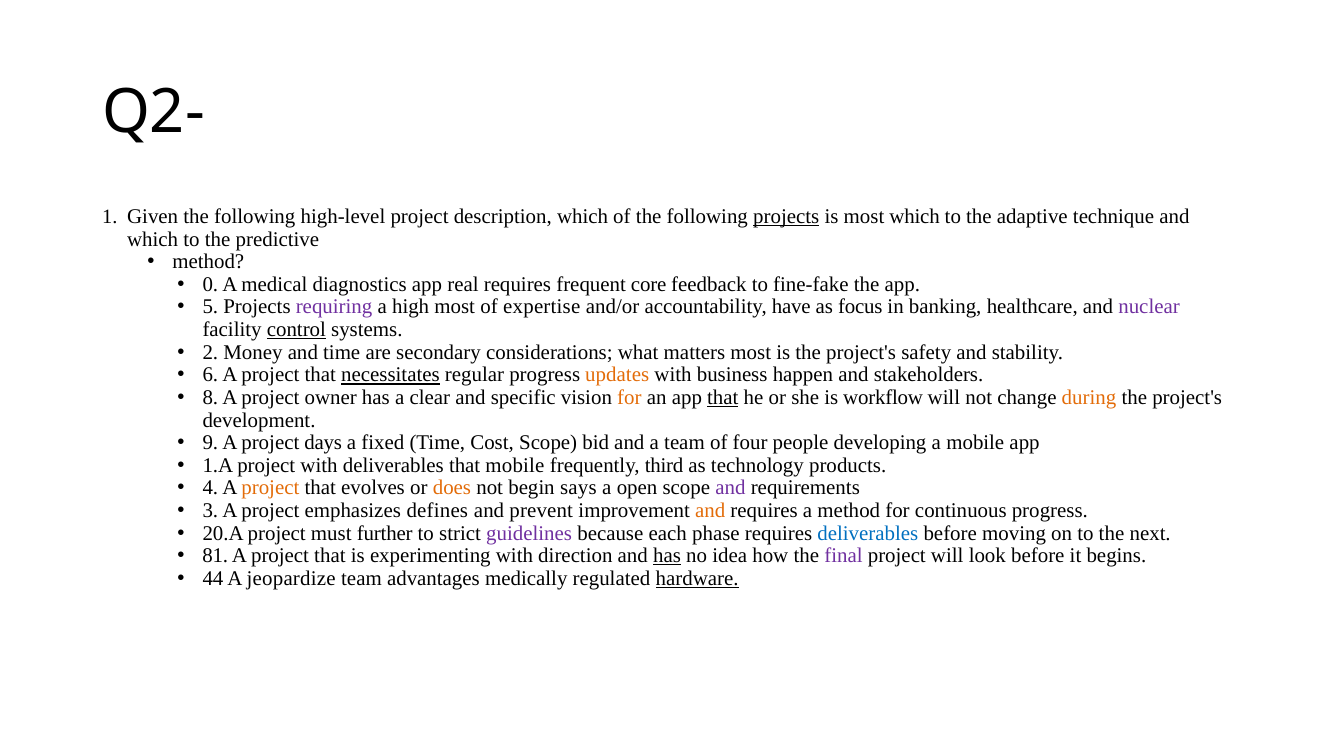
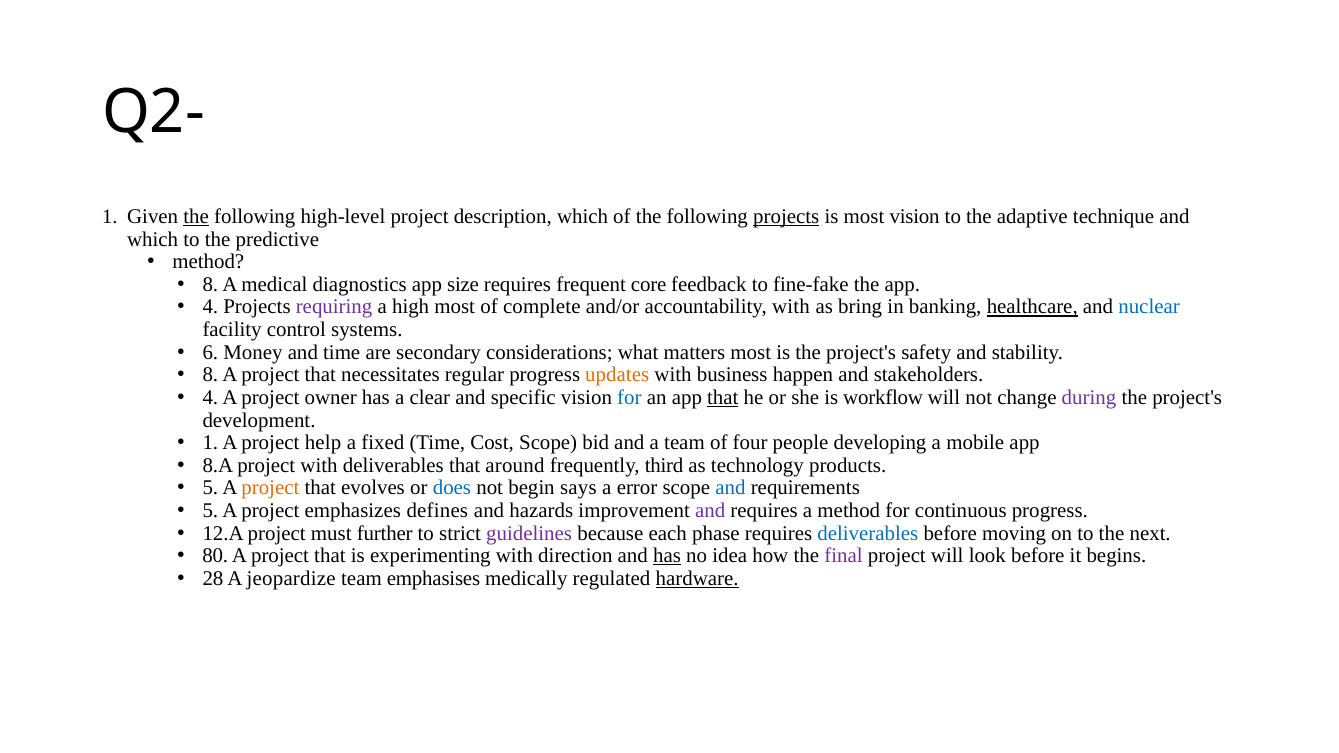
the underline: none -> present (196, 217)
most which: which -> vision (915, 217)
0: 0 -> 8 (210, 285)
real: real -> size (463, 285)
5: 5 -> 4 (210, 307)
expertise: expertise -> complete (542, 307)
accountability have: have -> with (791, 307)
focus: focus -> bring (860, 307)
healthcare underline: none -> present (1032, 307)
nuclear colour: purple -> blue (1149, 307)
control underline: present -> none (296, 330)
2: 2 -> 6 (210, 352)
6: 6 -> 8 (210, 375)
necessitates underline: present -> none (390, 375)
8: 8 -> 4 (210, 398)
for colour: orange -> blue (629, 398)
during colour: orange -> purple (1089, 398)
9: 9 -> 1 (210, 443)
days: days -> help (323, 443)
1.A: 1.A -> 8.A (218, 465)
that mobile: mobile -> around (515, 465)
4: 4 -> 5 (210, 488)
does colour: orange -> blue (452, 488)
open: open -> error (637, 488)
and colour: purple -> blue (730, 488)
3: 3 -> 5 (210, 511)
prevent: prevent -> hazards (541, 511)
and colour: orange -> purple (710, 511)
20.A: 20.A -> 12.A (223, 533)
81: 81 -> 80 (215, 556)
44: 44 -> 28 (213, 579)
advantages: advantages -> emphasises (434, 579)
